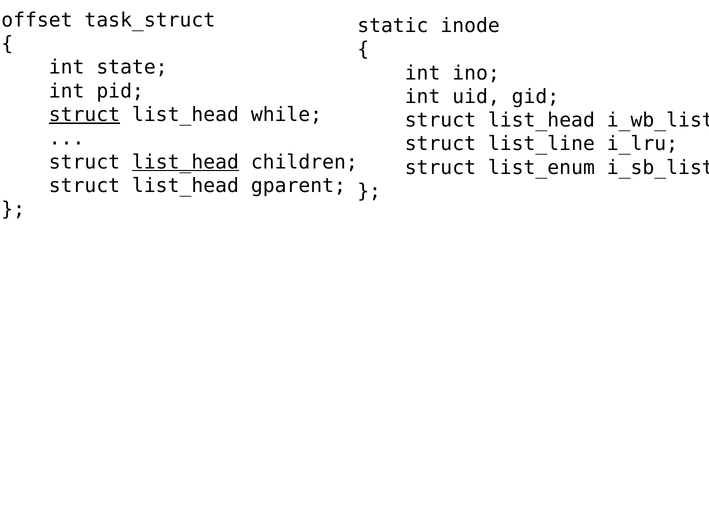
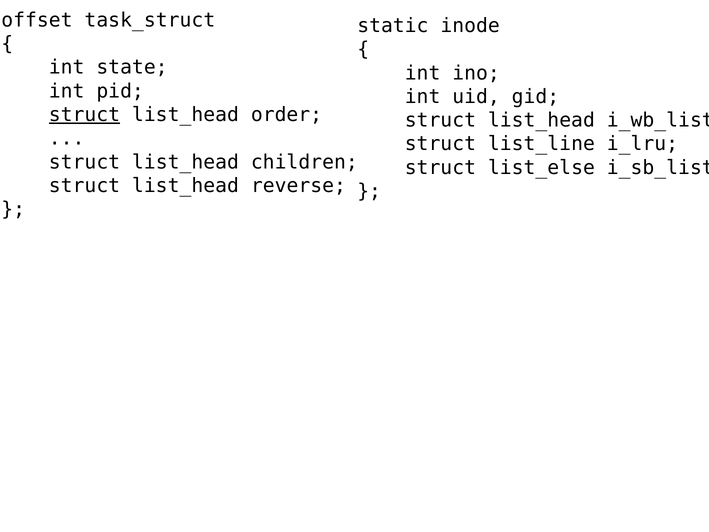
while: while -> order (286, 115)
list_head underline: present -> none (185, 162)
list_enum: list_enum -> list_else (541, 168)
gparent: gparent -> reverse (298, 186)
